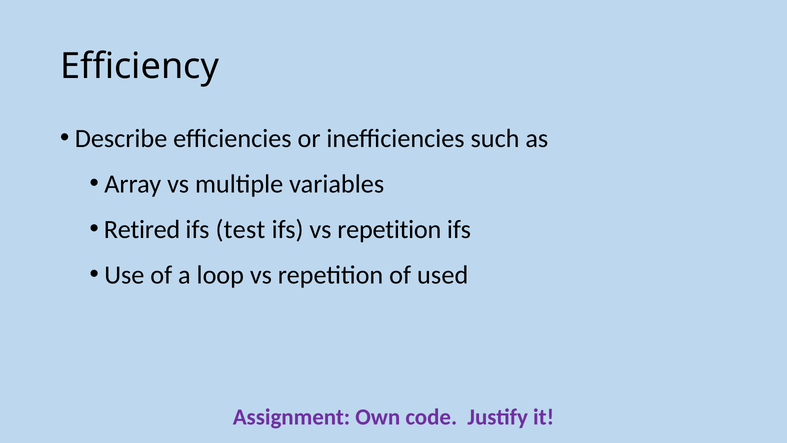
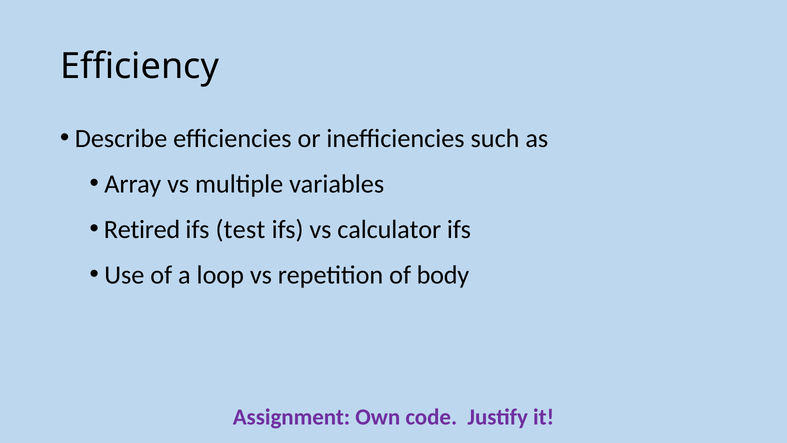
ifs vs repetition: repetition -> calculator (389, 229)
used: used -> body (443, 275)
